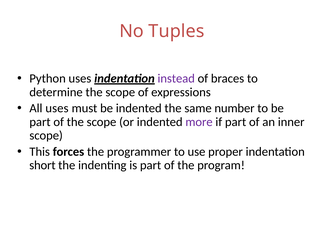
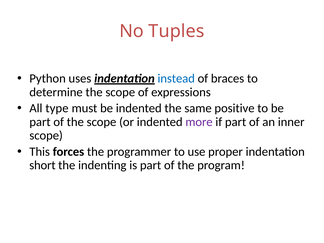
instead colour: purple -> blue (176, 79)
All uses: uses -> type (57, 108)
number: number -> positive (234, 108)
